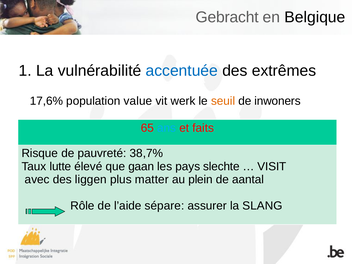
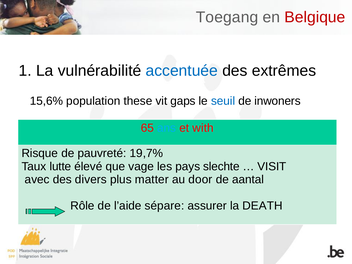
Gebracht: Gebracht -> Toegang (227, 17)
Belgique colour: black -> red (315, 17)
17,6%: 17,6% -> 15,6% (46, 101)
value: value -> these (138, 101)
werk: werk -> gaps (183, 101)
seuil colour: orange -> blue (223, 101)
faits: faits -> with (203, 128)
38,7%: 38,7% -> 19,7% (146, 153)
gaan: gaan -> vage (141, 166)
liggen: liggen -> divers (91, 179)
plein: plein -> door (200, 179)
SLANG: SLANG -> DEATH (262, 206)
